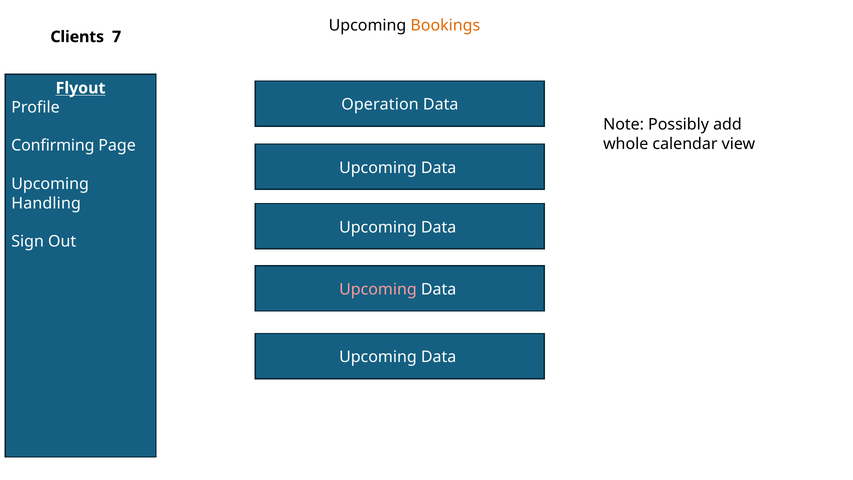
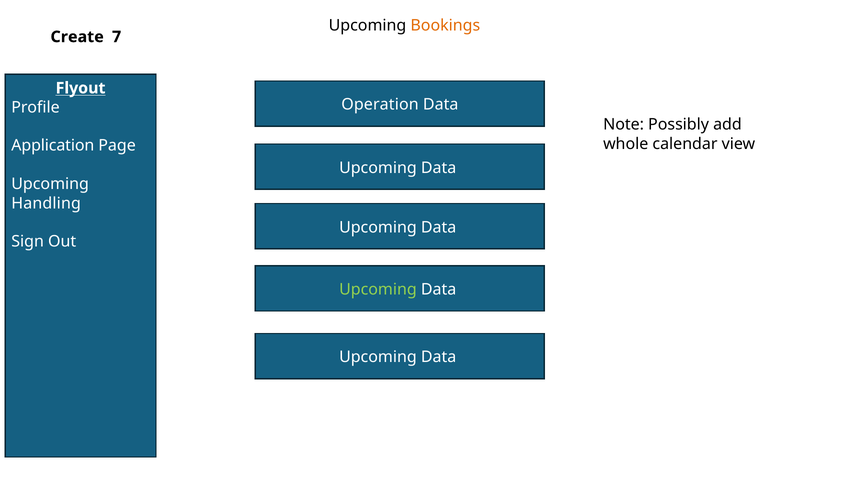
Clients: Clients -> Create (77, 37)
Confirming: Confirming -> Application (53, 146)
Upcoming colour: pink -> light green (378, 289)
